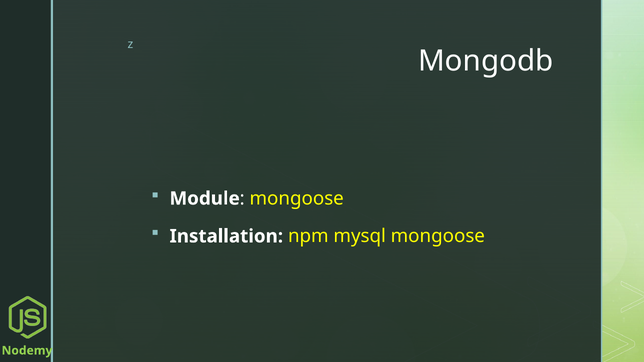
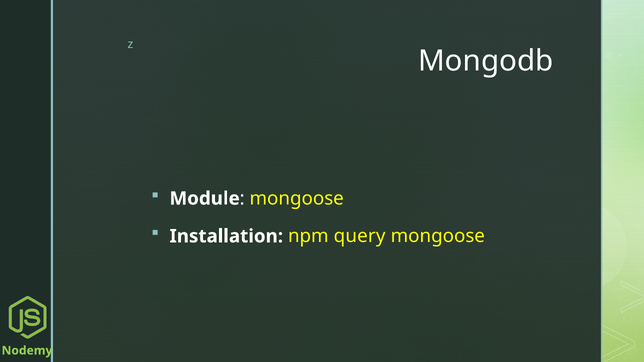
mysql: mysql -> query (360, 236)
